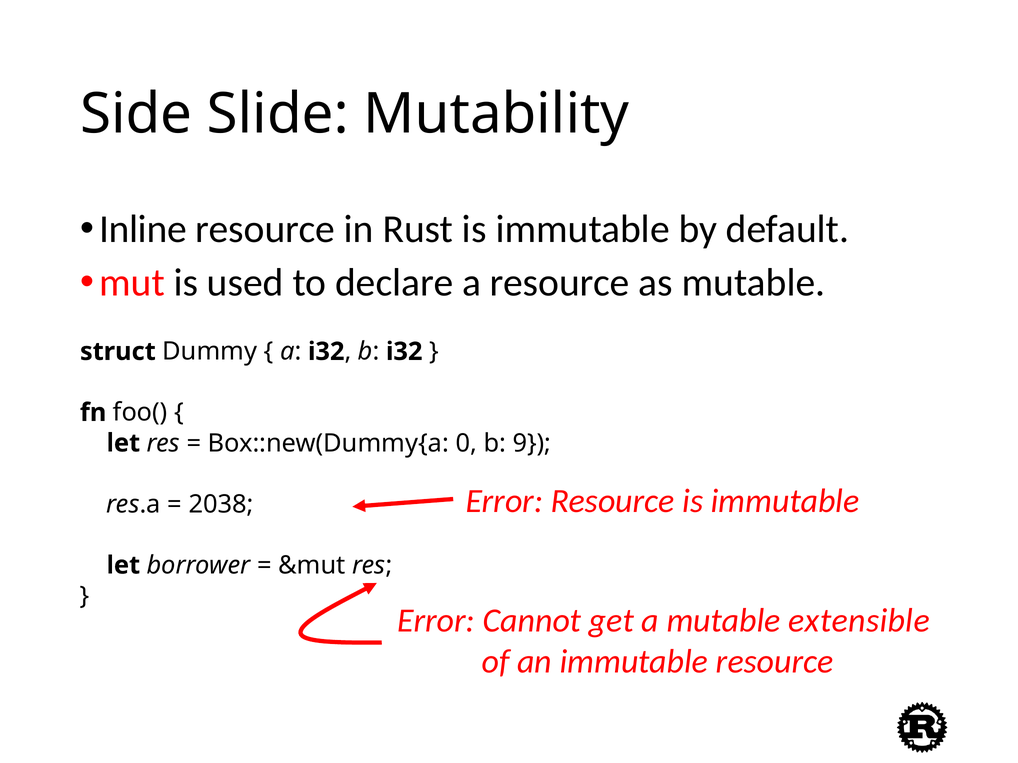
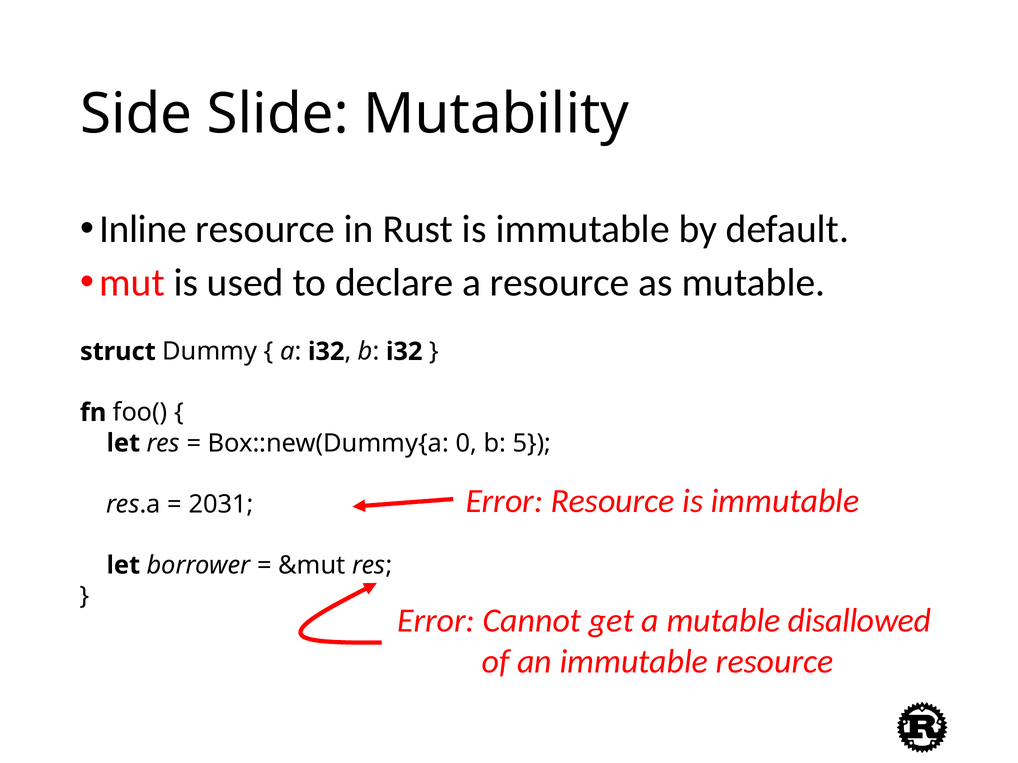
9: 9 -> 5 (532, 443)
2038: 2038 -> 2031 (221, 504)
extensible: extensible -> disallowed (859, 621)
